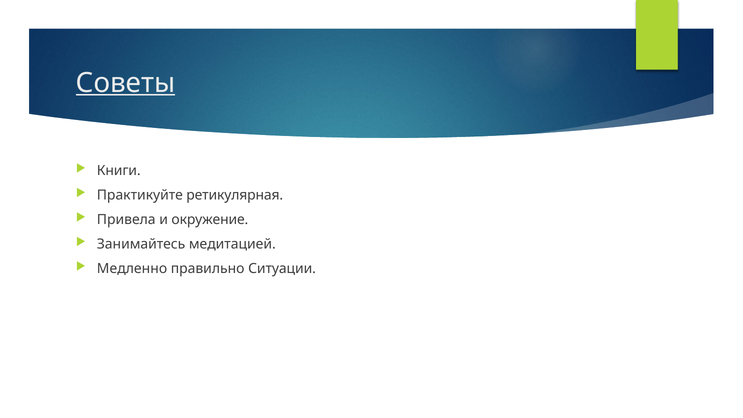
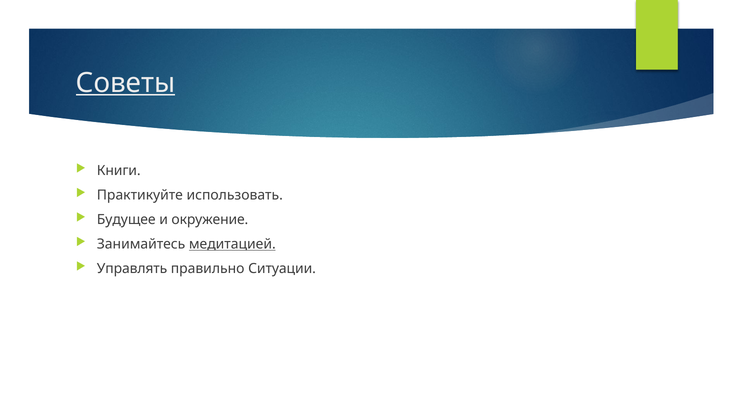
ретикулярная: ретикулярная -> использовать (235, 195)
Привела: Привела -> Будущее (126, 220)
медитацией underline: none -> present (232, 244)
Медленно: Медленно -> Управлять (132, 269)
